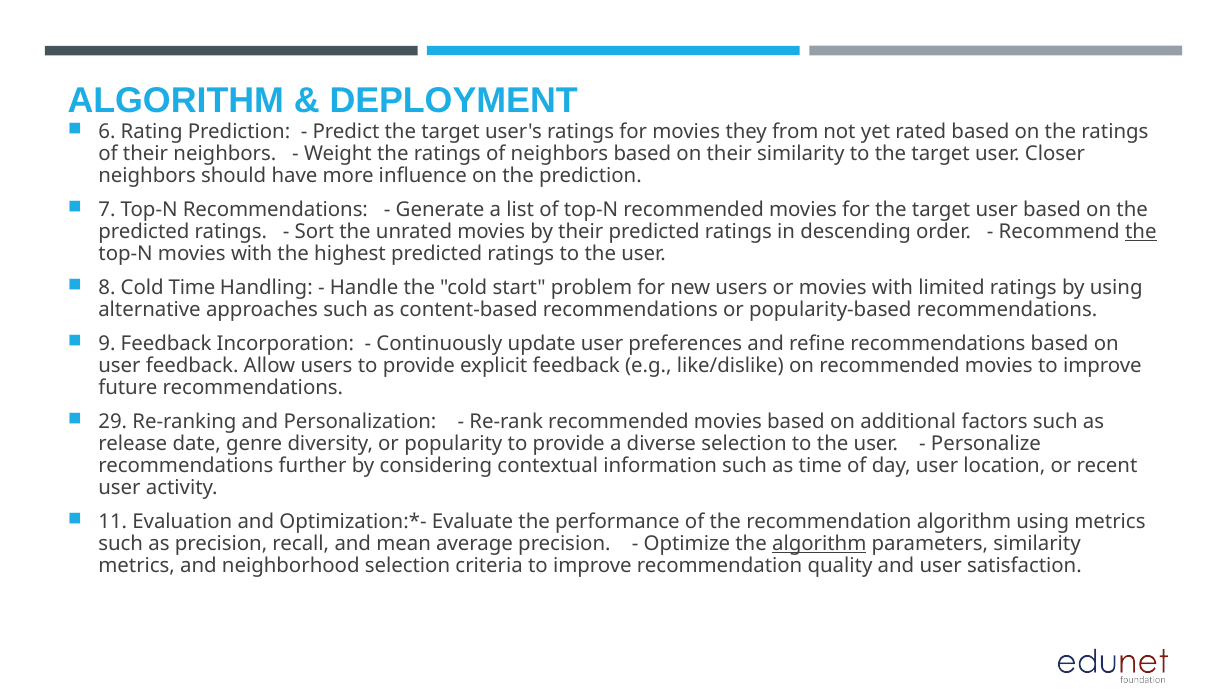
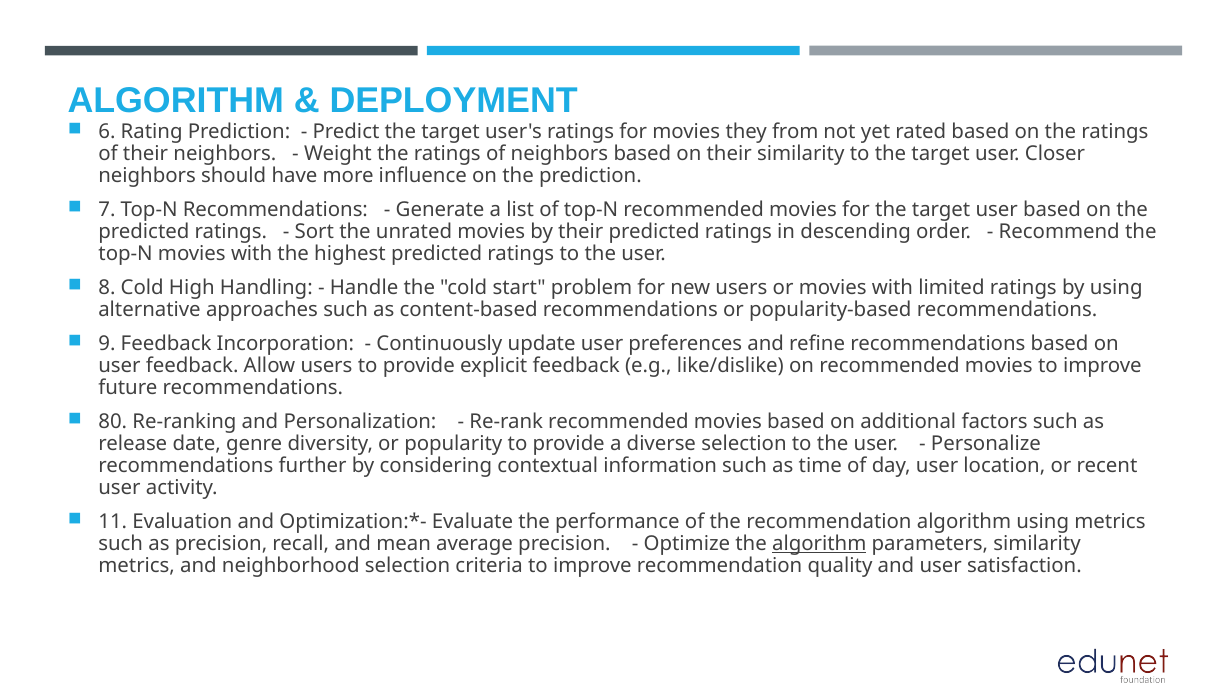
the underline: present -> none (1141, 232)
Cold Time: Time -> High (192, 288)
29: 29 -> 80 (113, 422)
